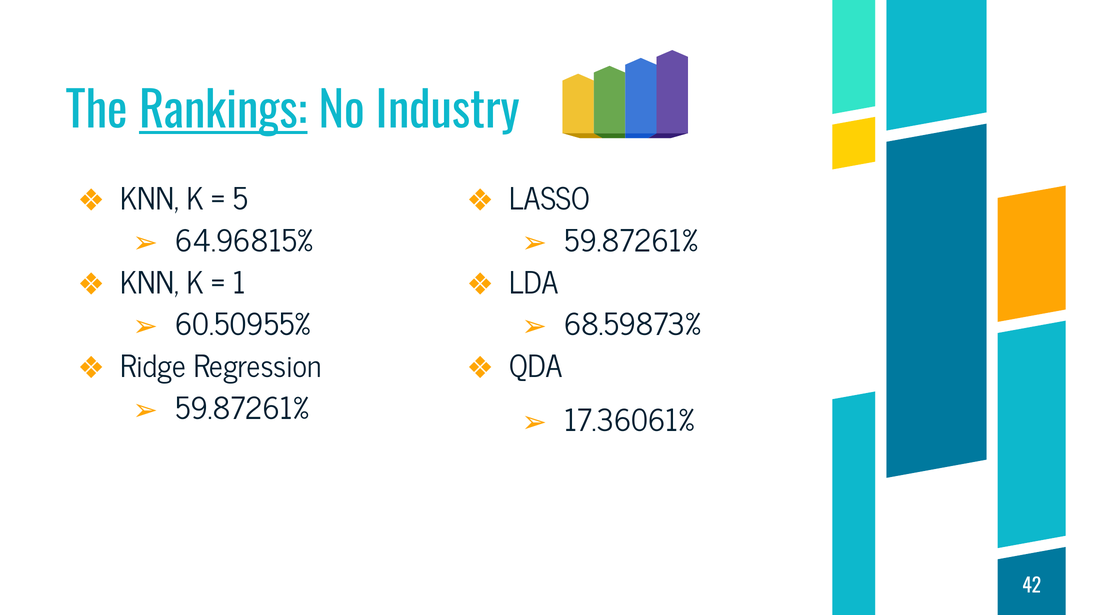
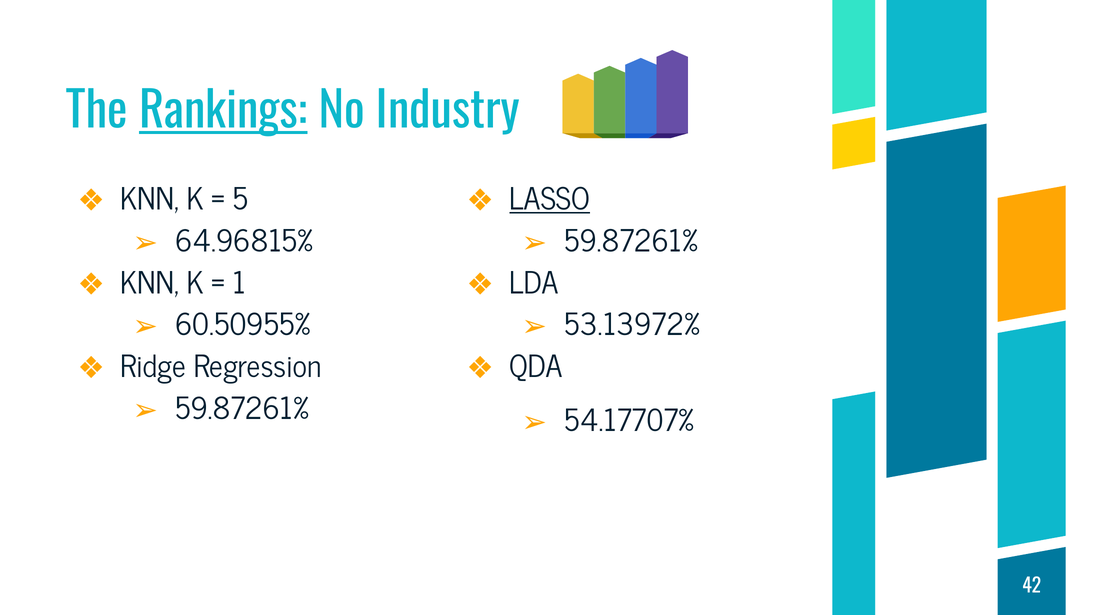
LASSO underline: none -> present (550, 200)
68.59873%: 68.59873% -> 53.13972% (632, 325)
17.36061%: 17.36061% -> 54.17707% (629, 421)
